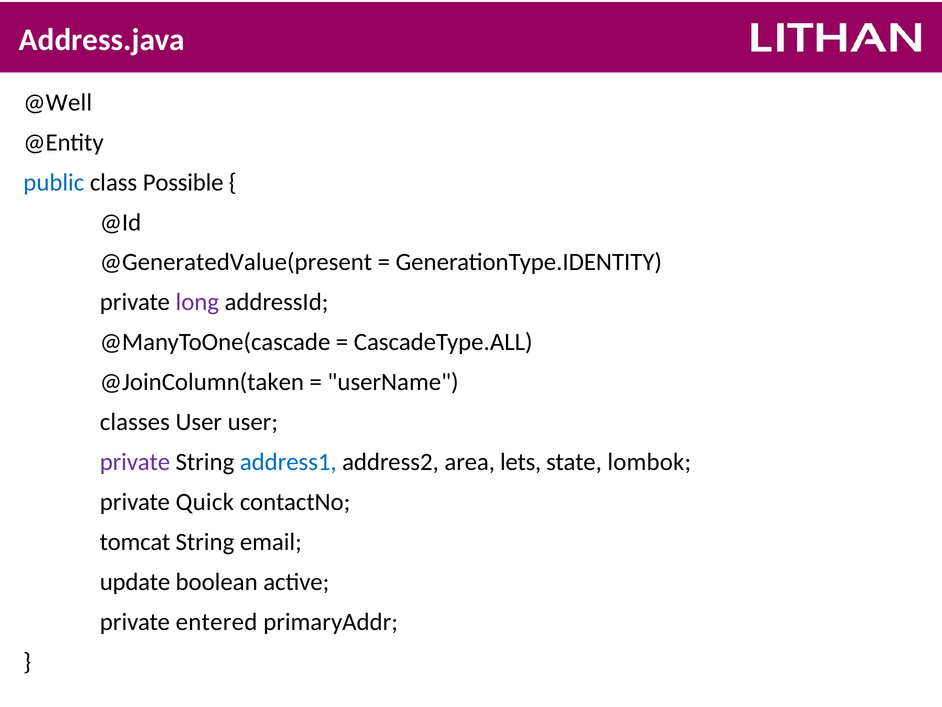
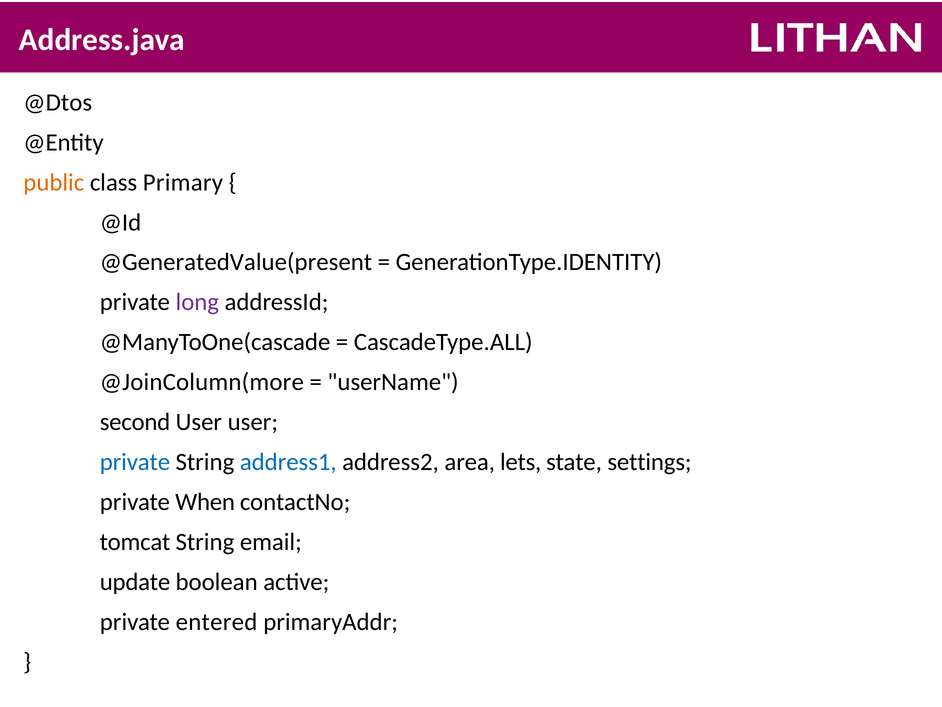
@Well: @Well -> @Dtos (58, 102)
public colour: blue -> orange (54, 182)
Possible: Possible -> Primary (183, 182)
@JoinColumn(taken: @JoinColumn(taken -> @JoinColumn(more (202, 382)
classes: classes -> second (135, 422)
private colour: purple -> blue (135, 462)
lombok: lombok -> settings (650, 462)
Quick: Quick -> When (205, 502)
